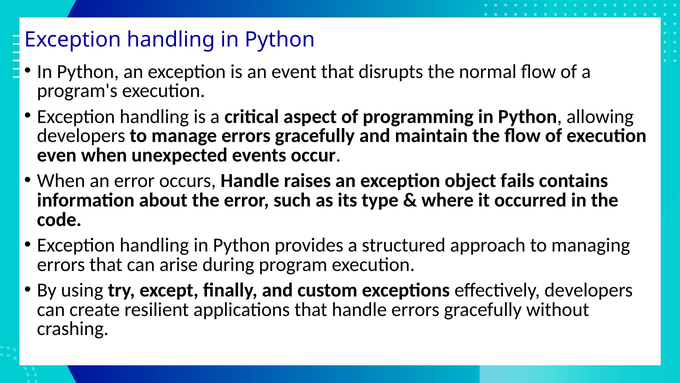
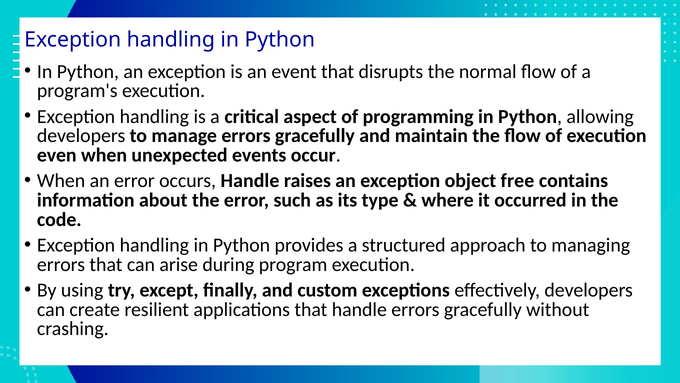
fails: fails -> free (517, 181)
